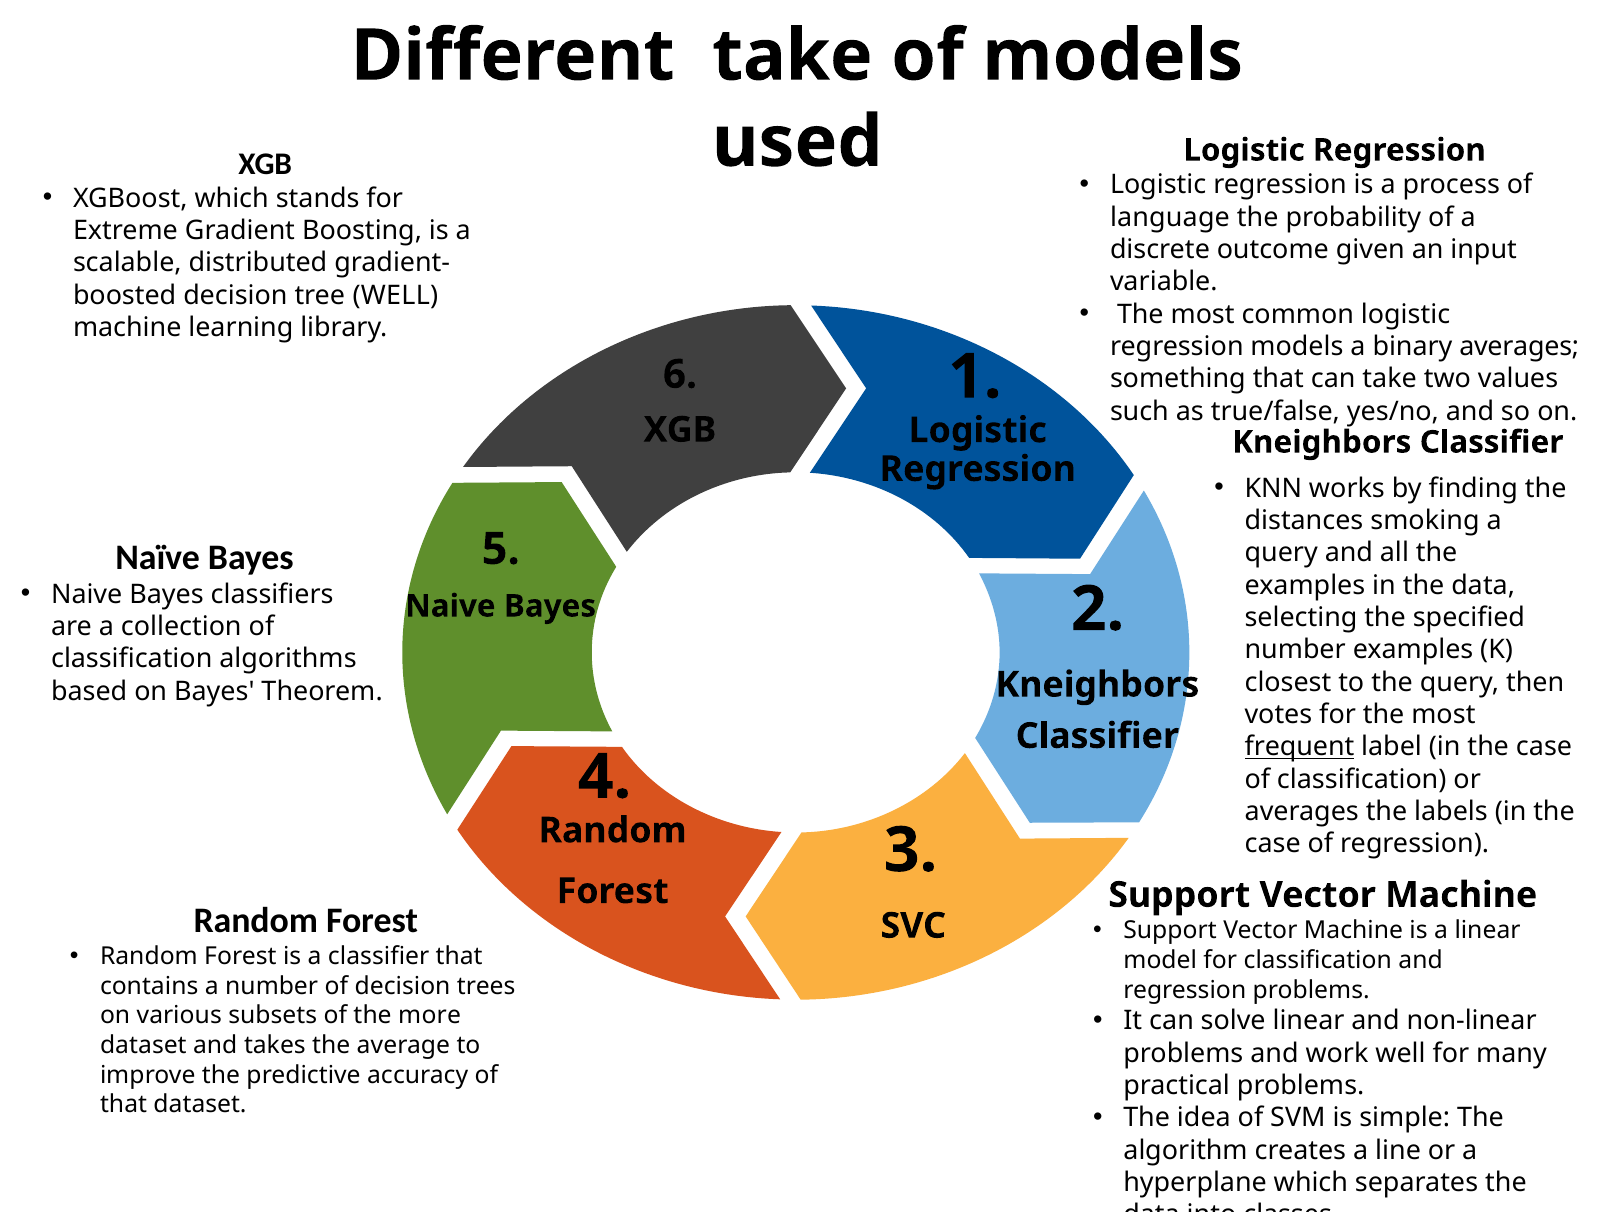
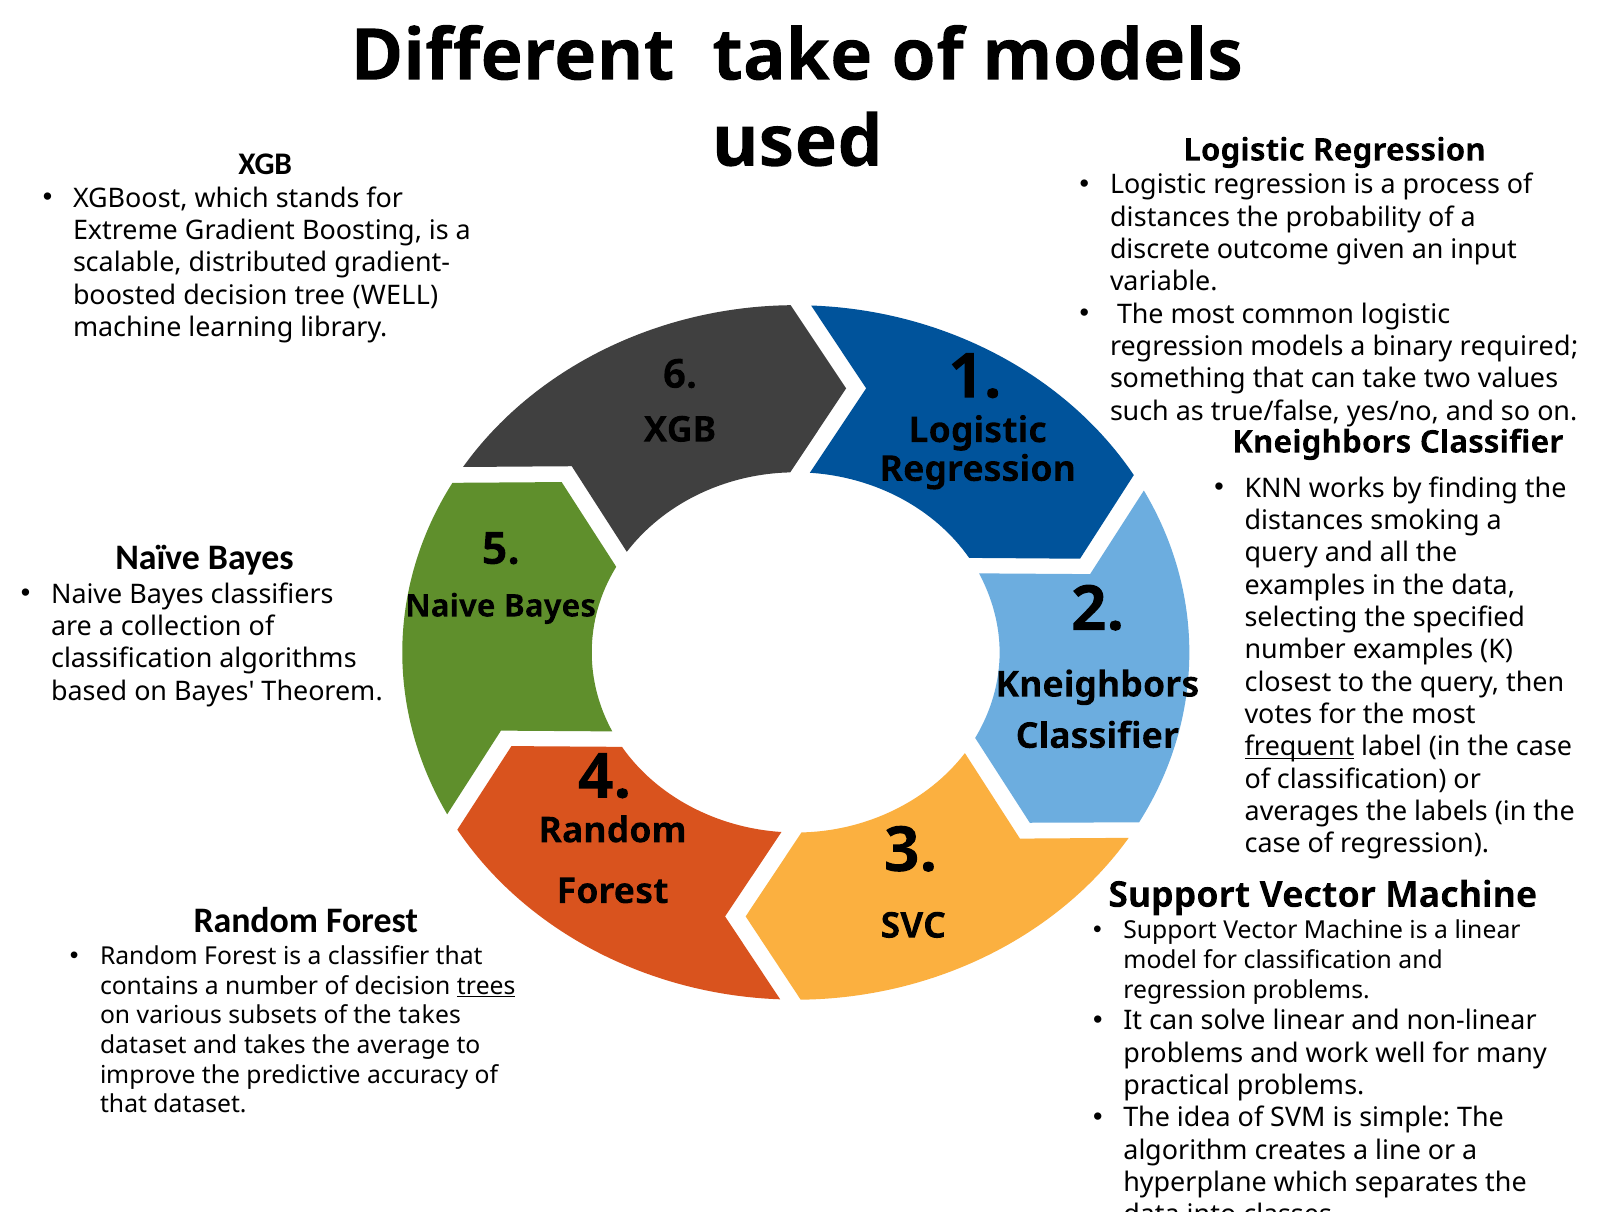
language: language -> distances (1170, 217)
binary averages: averages -> required (1519, 347)
trees underline: none -> present (486, 986)
the more: more -> takes (430, 1016)
